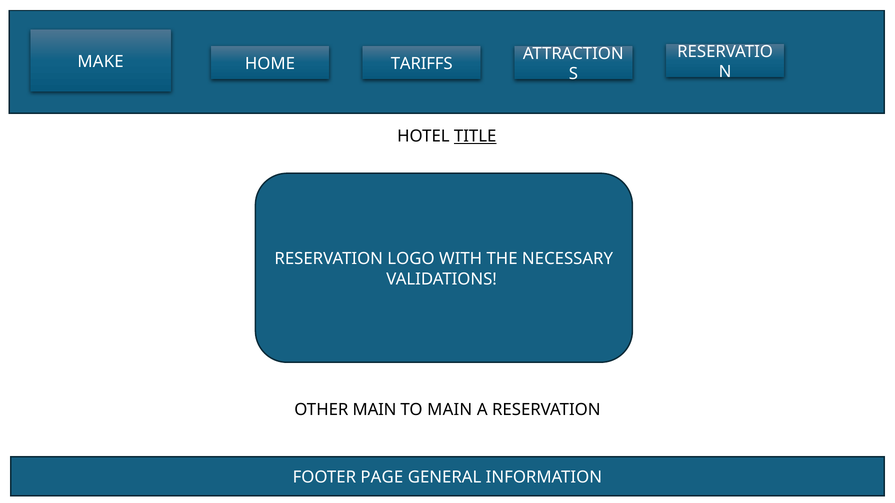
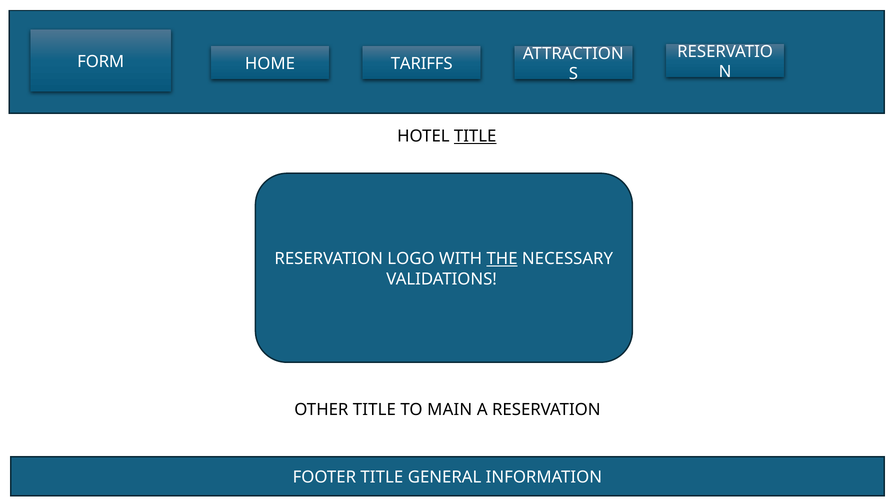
MAKE: MAKE -> FORM (101, 62)
THE underline: none -> present (502, 259)
OTHER MAIN: MAIN -> TITLE (374, 410)
FOOTER PAGE: PAGE -> TITLE (382, 478)
